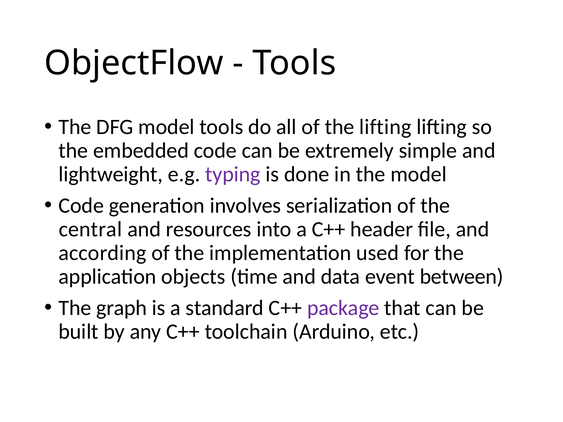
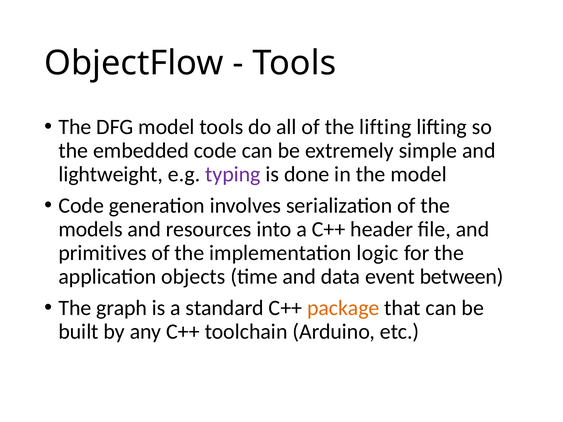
central: central -> models (91, 229)
according: according -> primitives (103, 253)
used: used -> logic (378, 253)
package colour: purple -> orange (343, 308)
